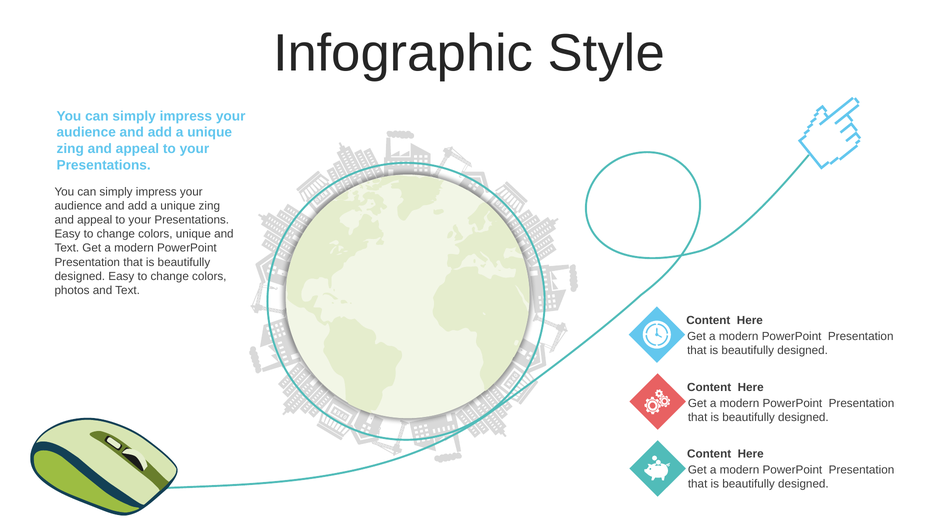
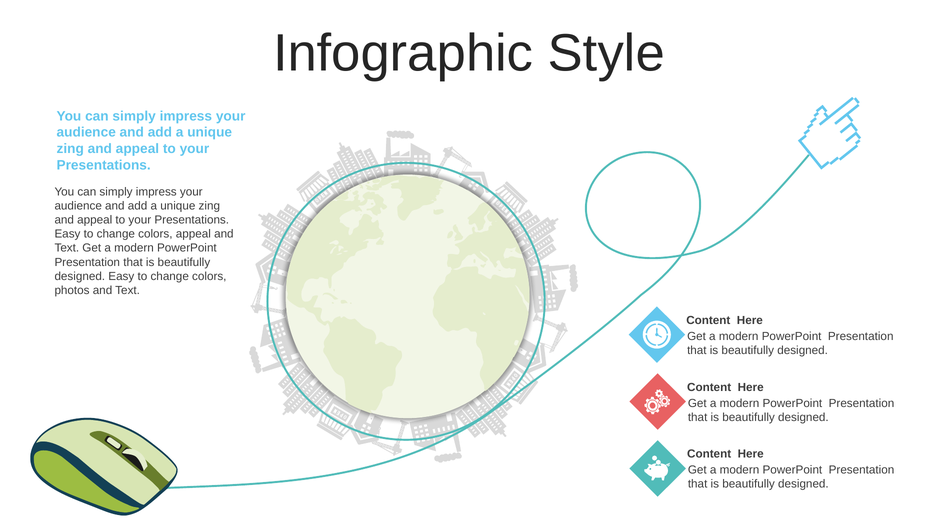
colors unique: unique -> appeal (193, 234)
